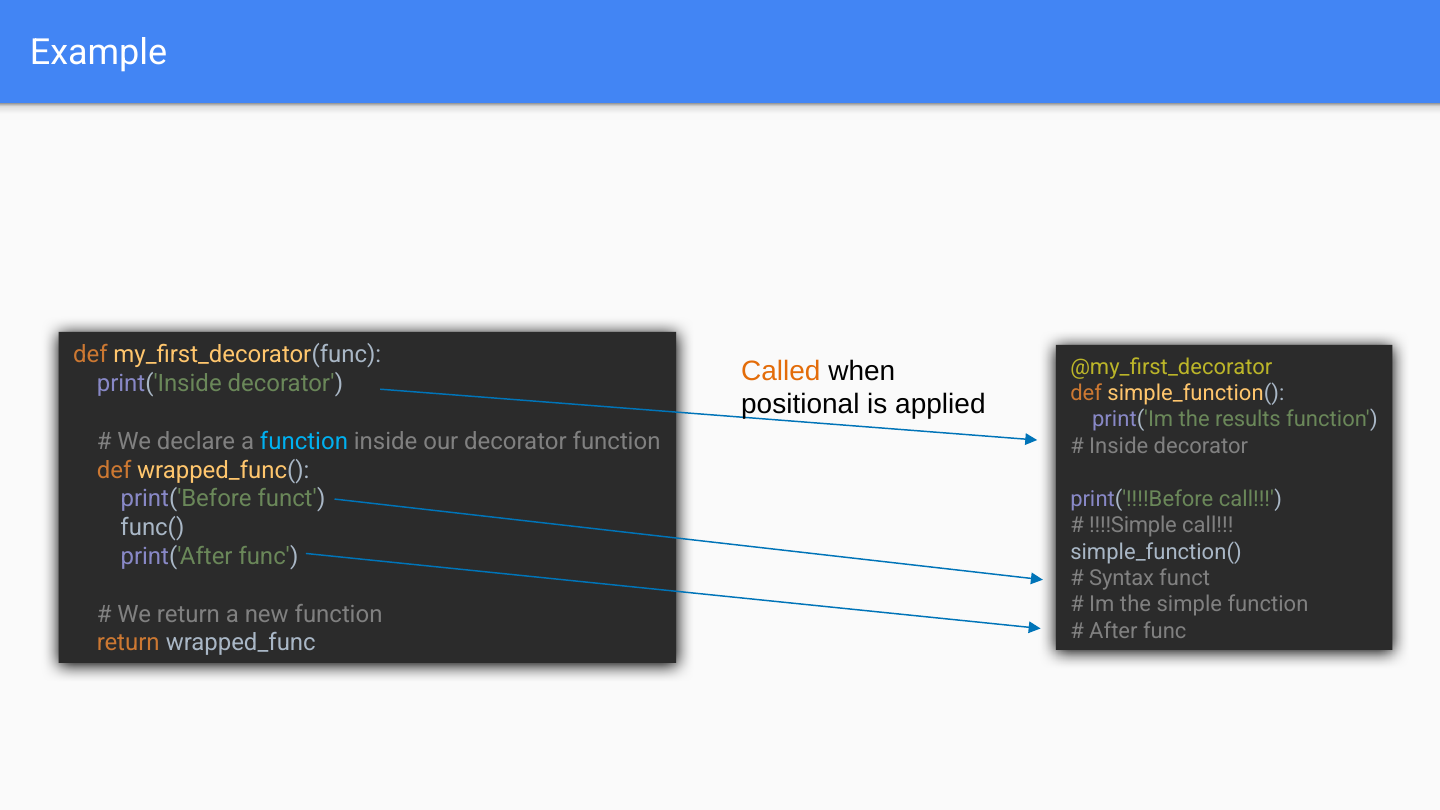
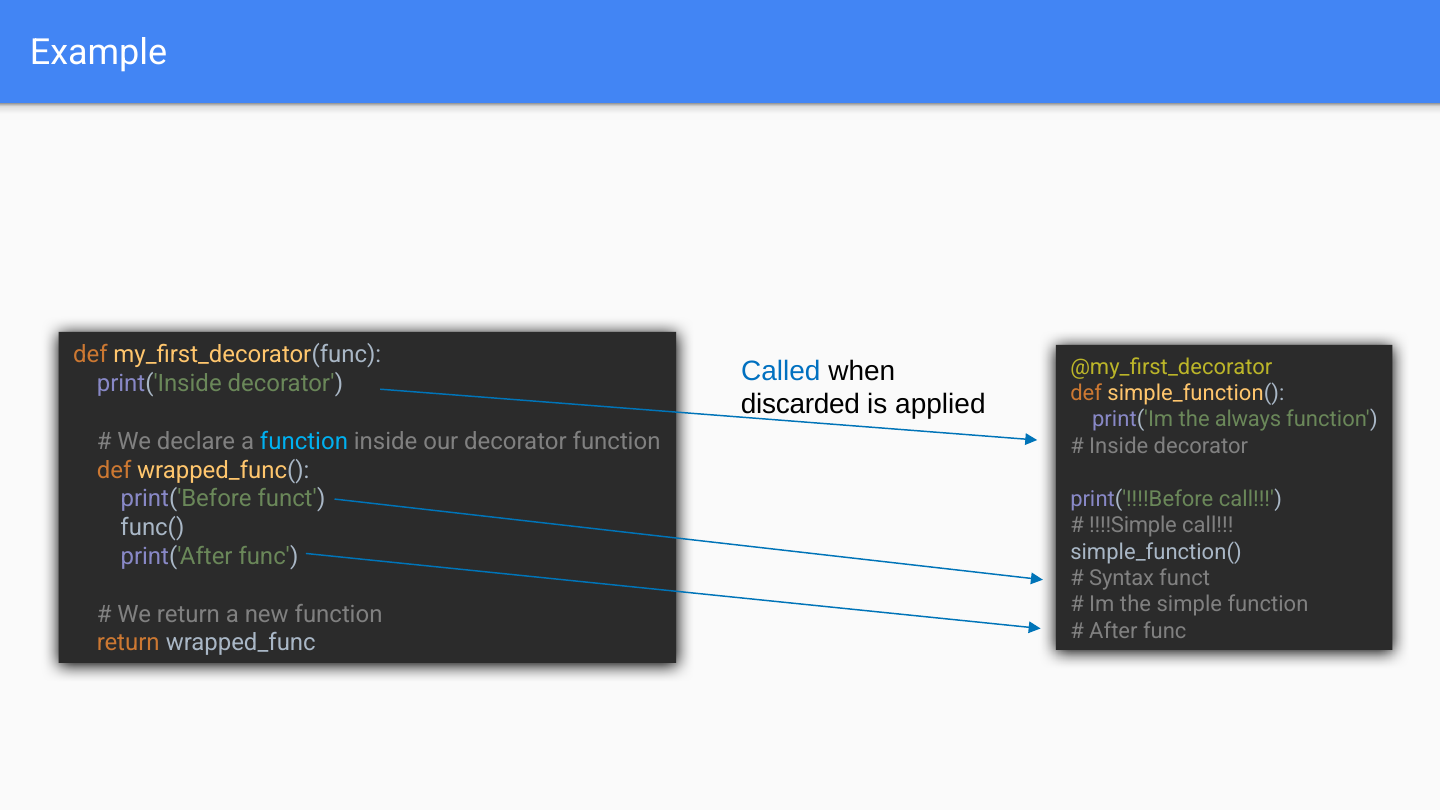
Called colour: orange -> blue (781, 371)
positional: positional -> discarded (800, 405)
results: results -> always (1248, 420)
